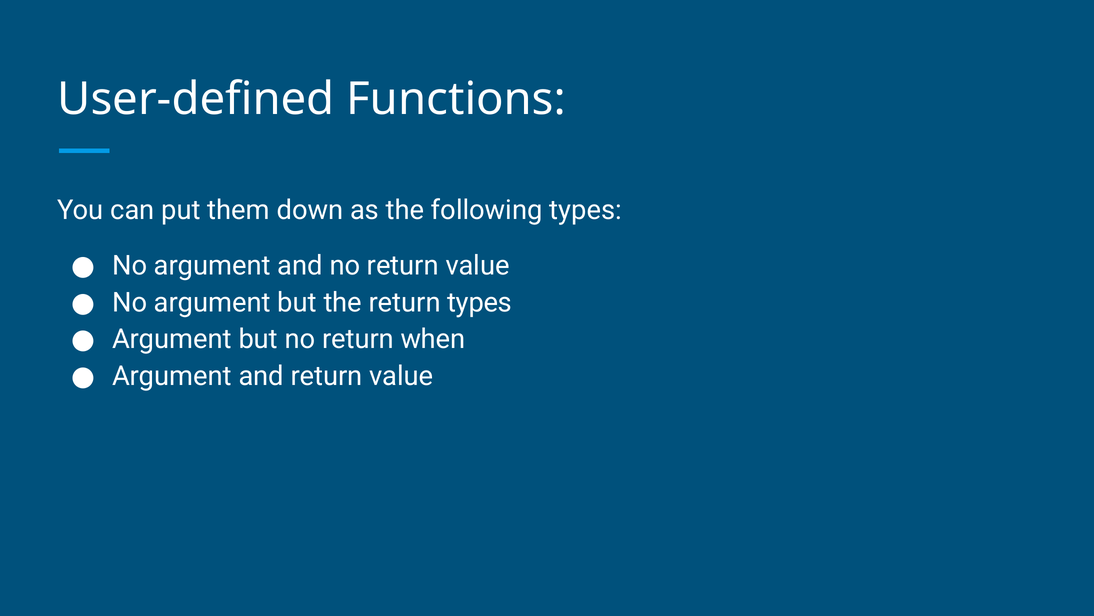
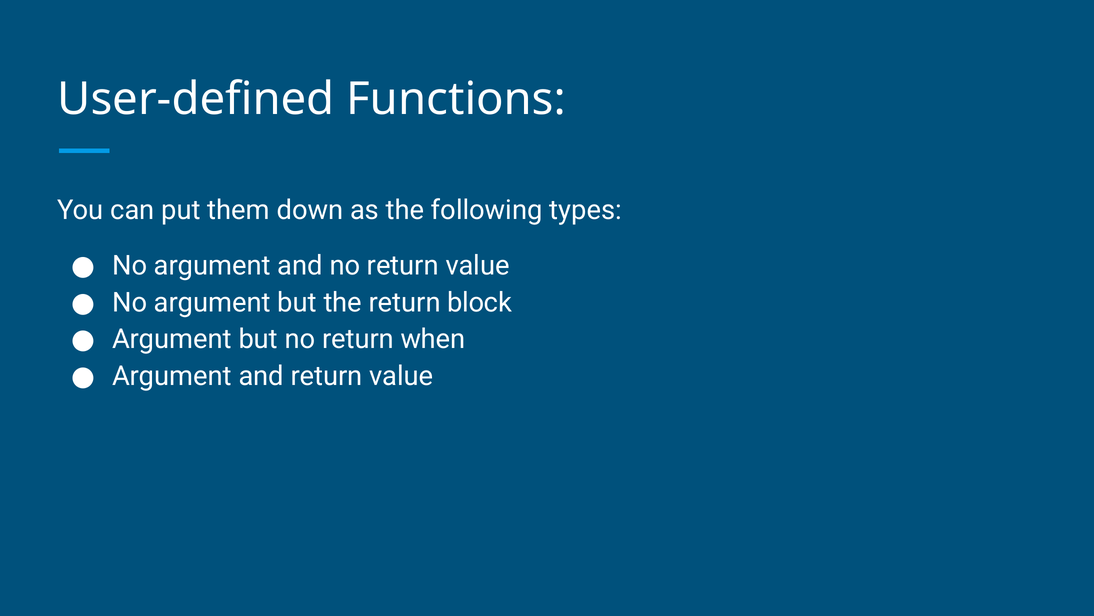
return types: types -> block (480, 302)
